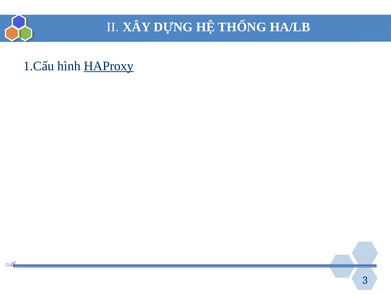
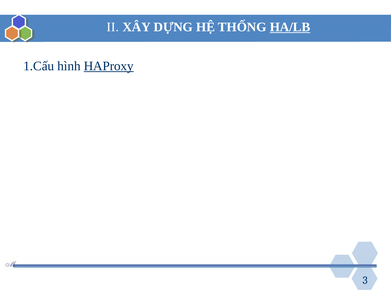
HA/LB underline: none -> present (290, 27)
